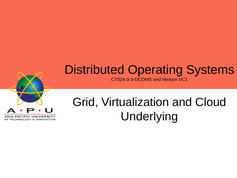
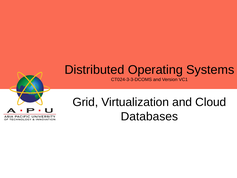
Underlying: Underlying -> Databases (149, 116)
